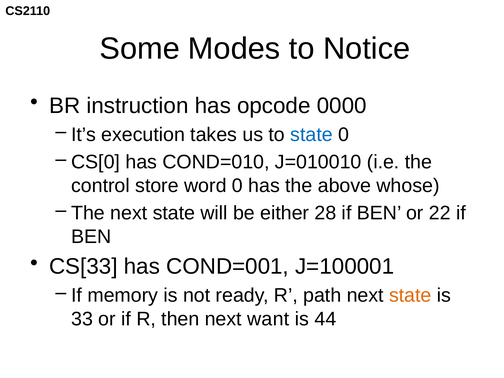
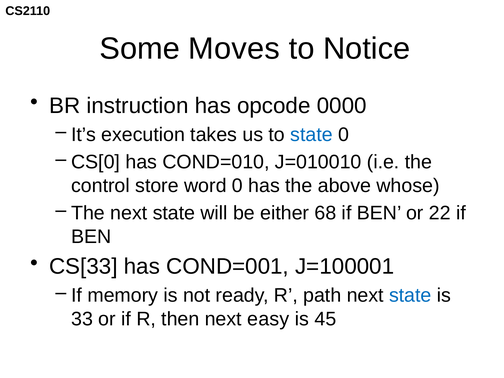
Modes: Modes -> Moves (234, 49)
28: 28 -> 68 (325, 213)
state colour: orange -> blue (410, 295)
want: want -> easy (268, 319)
44: 44 -> 45 (325, 319)
